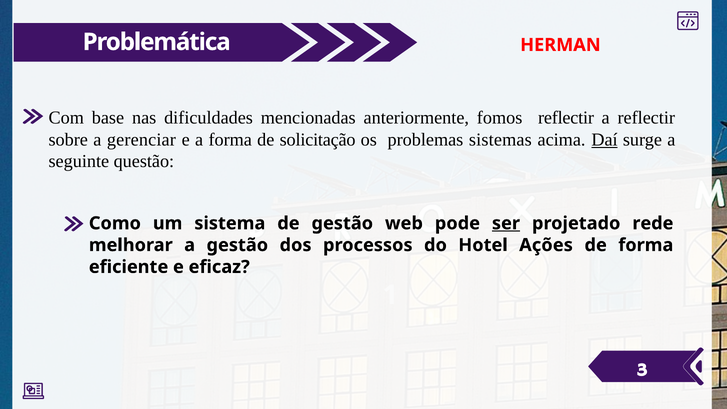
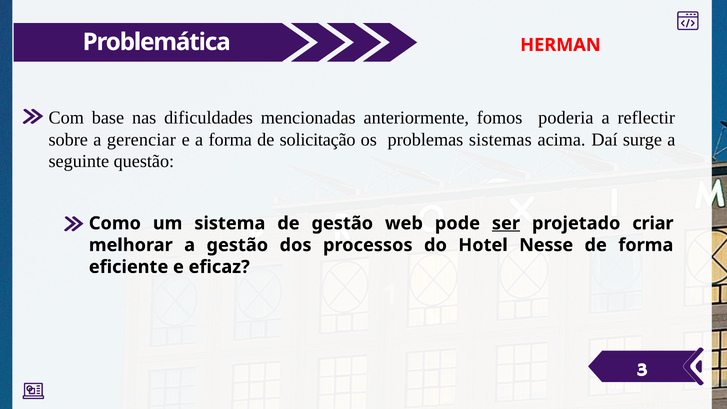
fomos reflectir: reflectir -> poderia (566, 118)
Daí underline: present -> none (605, 140)
rede: rede -> criar (653, 223)
Ações: Ações -> Nesse (546, 245)
